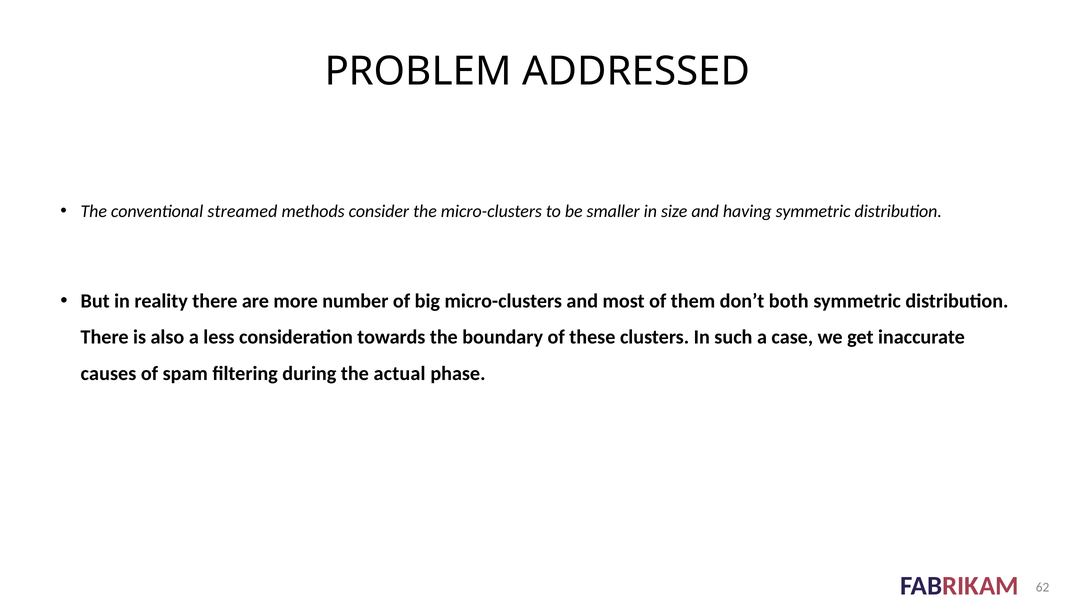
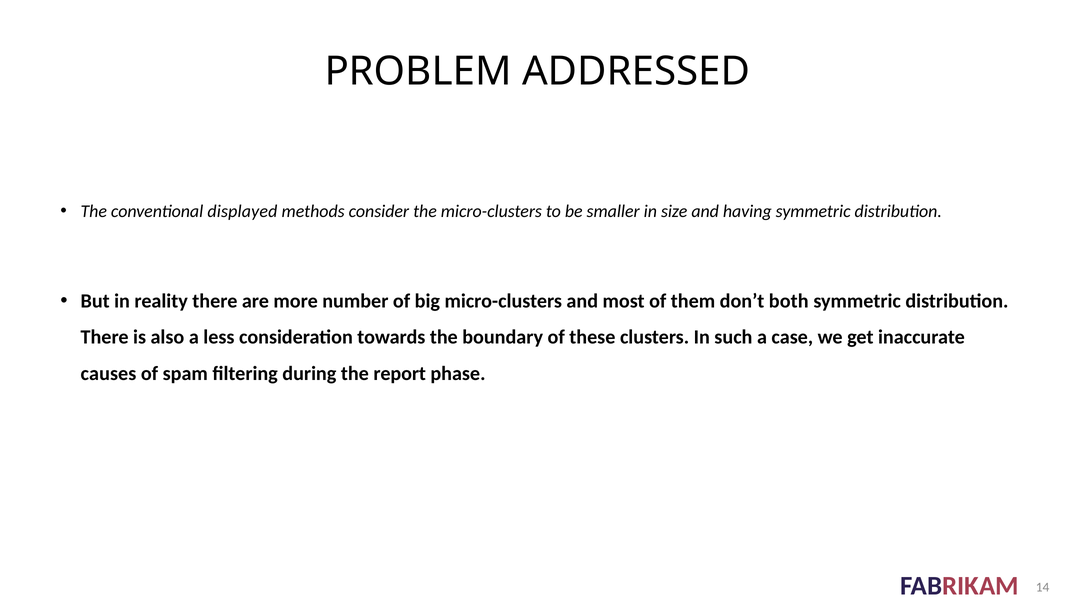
streamed: streamed -> displayed (242, 211)
actual: actual -> report (400, 373)
62: 62 -> 14 (1043, 587)
